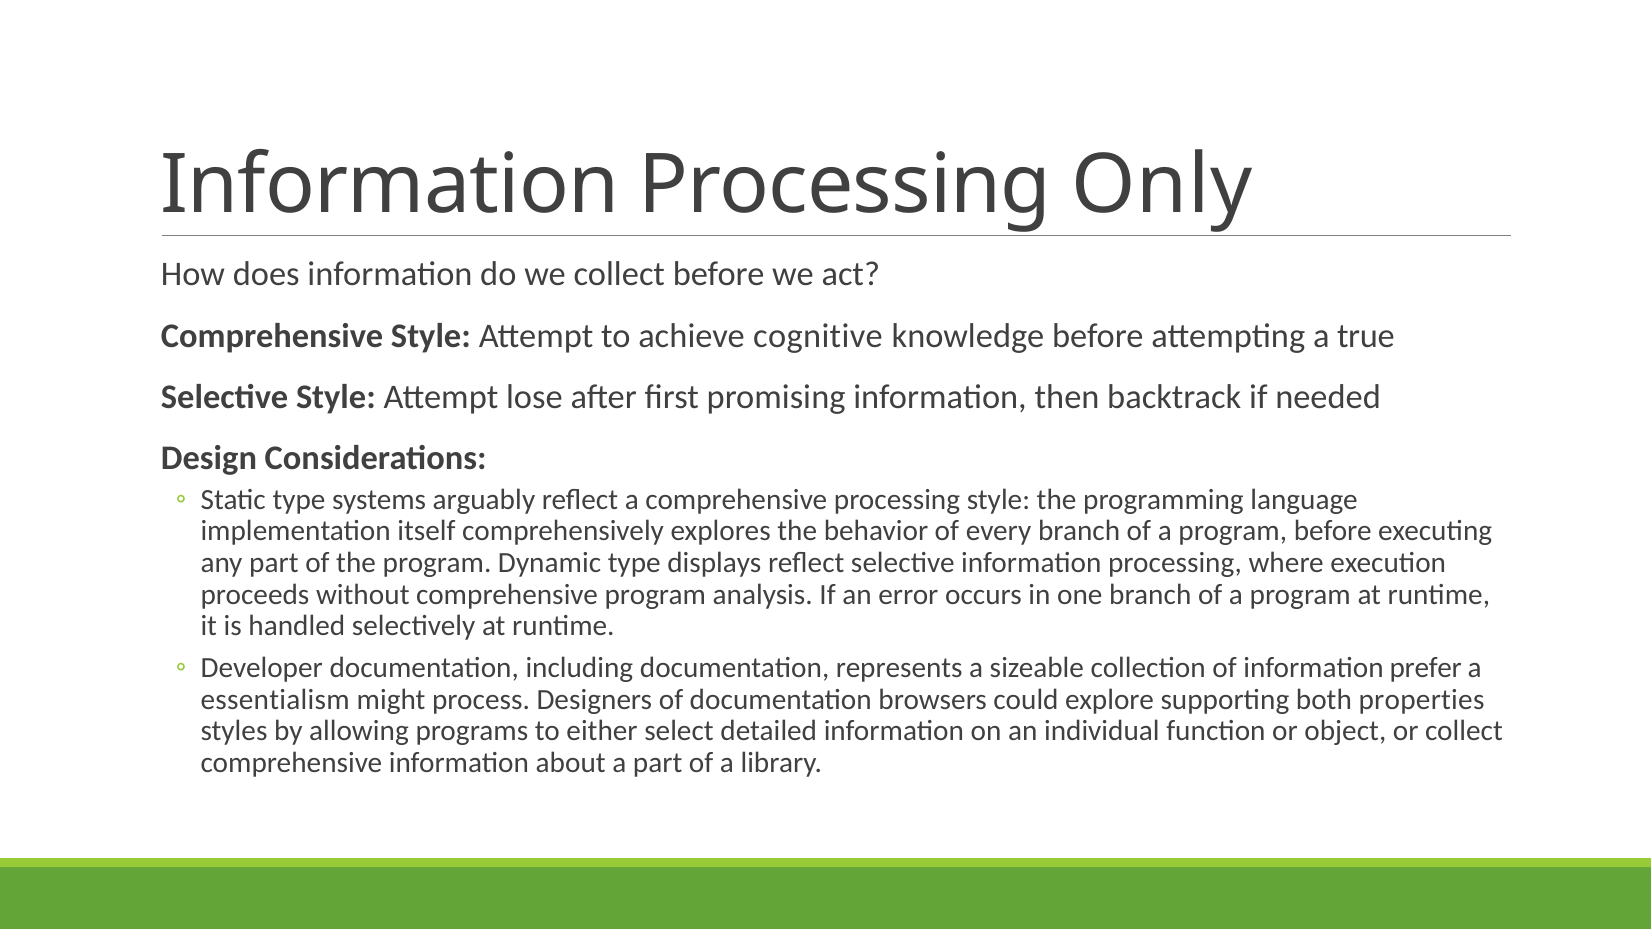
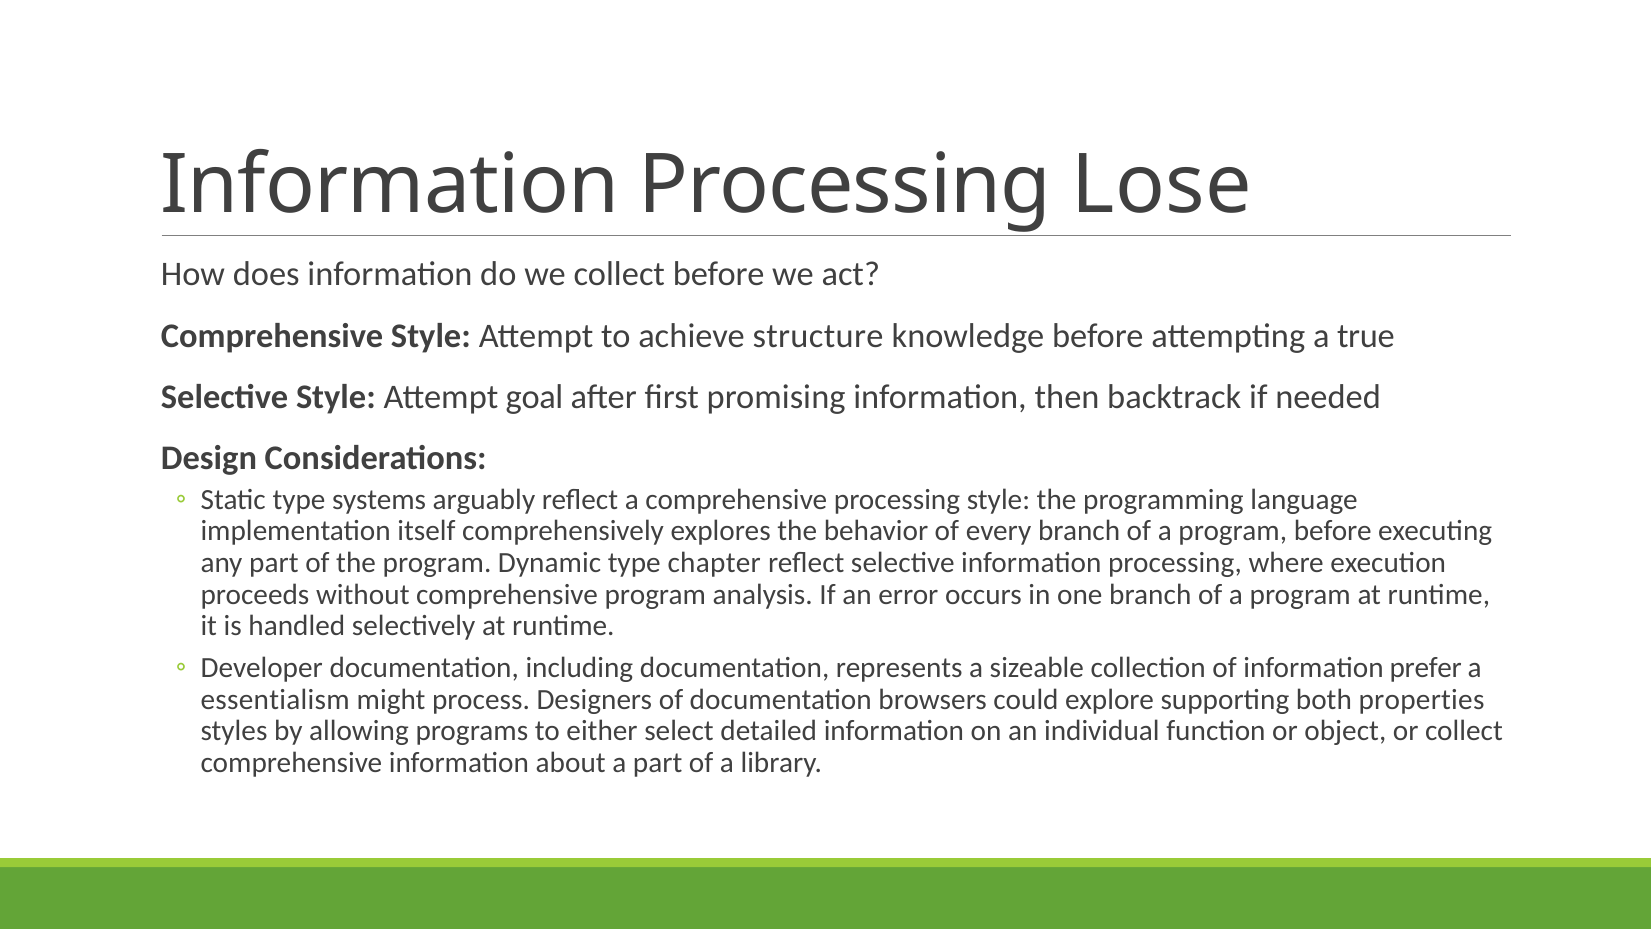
Only: Only -> Lose (1162, 185)
cognitive: cognitive -> structure (818, 336)
lose: lose -> goal (535, 397)
displays: displays -> chapter (714, 563)
